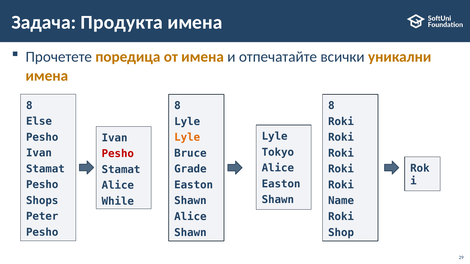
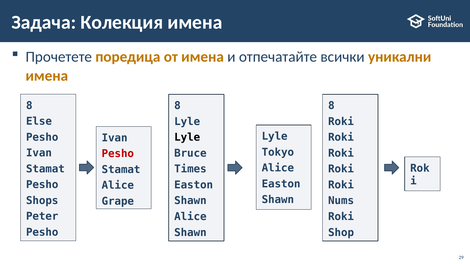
Продукта: Продукта -> Колекция (122, 22)
Lyle colour: orange -> black (187, 138)
Grade: Grade -> Times (190, 169)
Name: Name -> Nums (341, 201)
While: While -> Grape (118, 201)
